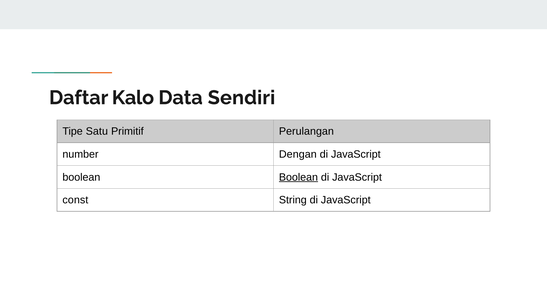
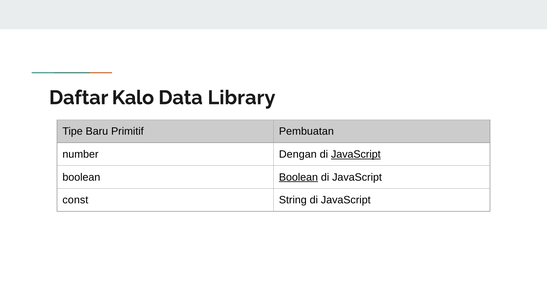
Sendiri: Sendiri -> Library (241, 98)
Satu: Satu -> Baru (97, 131)
Perulangan: Perulangan -> Pembuatan (306, 131)
JavaScript underline: none -> present (356, 154)
